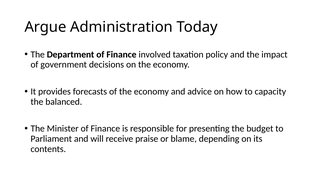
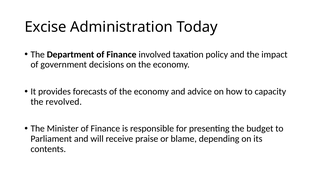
Argue: Argue -> Excise (45, 27)
balanced: balanced -> revolved (64, 102)
